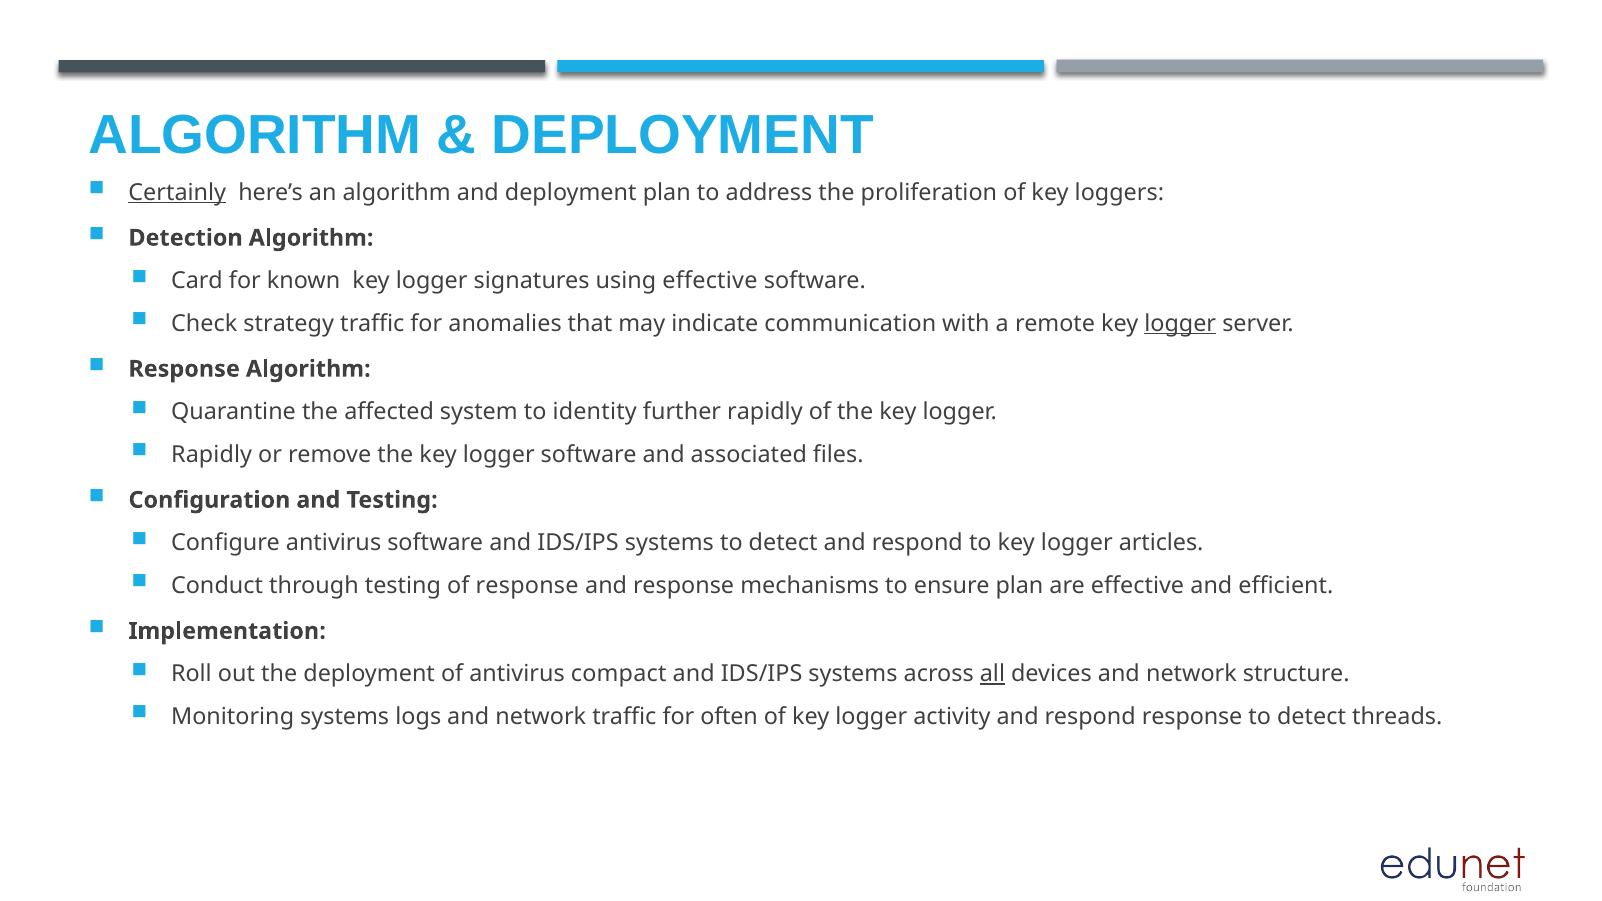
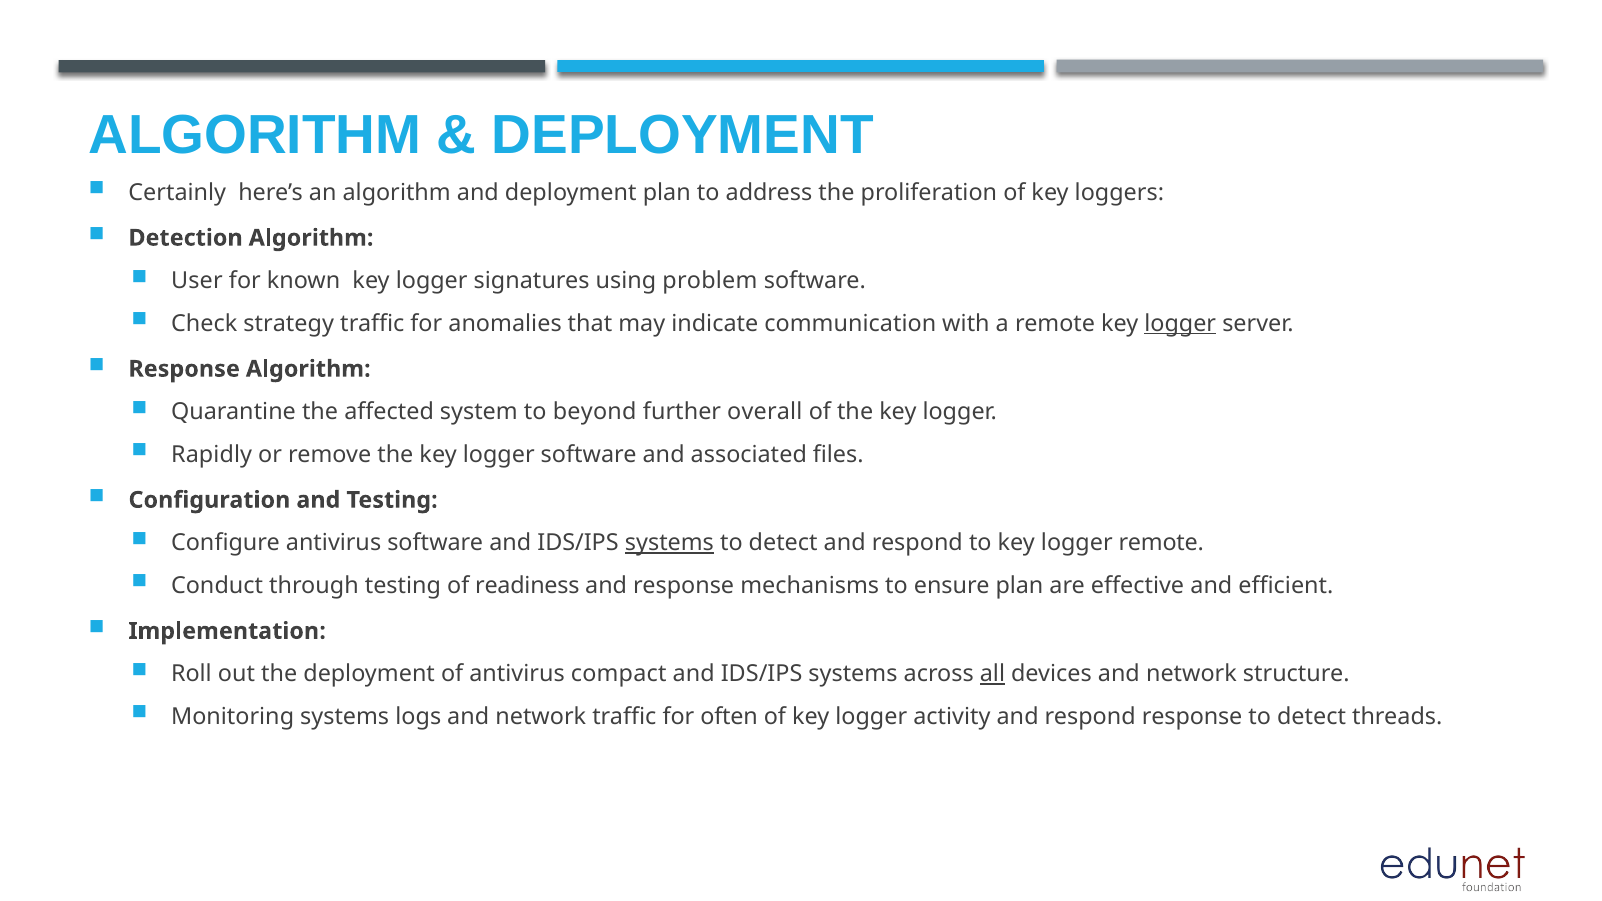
Certainly underline: present -> none (177, 192)
Card: Card -> User (197, 281)
using effective: effective -> problem (710, 281)
identity: identity -> beyond (595, 412)
further rapidly: rapidly -> overall (765, 412)
systems underline: none -> present (669, 543)
logger articles: articles -> remote (1161, 543)
of response: response -> readiness (527, 586)
